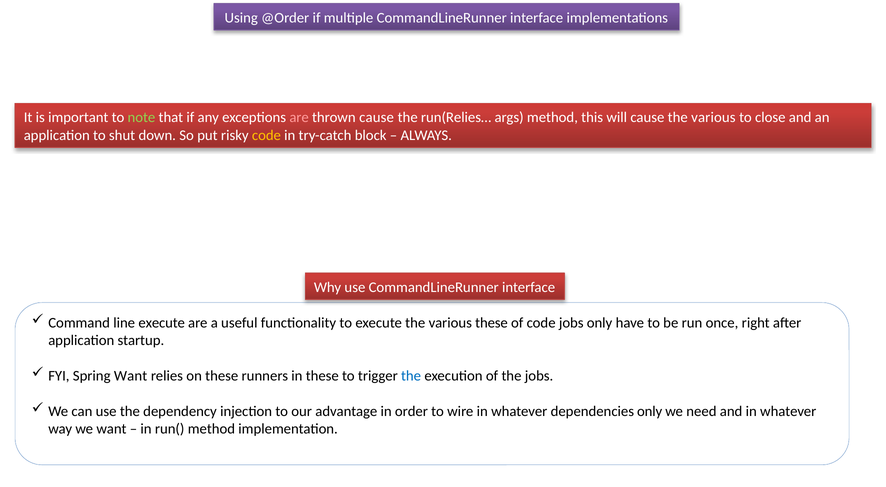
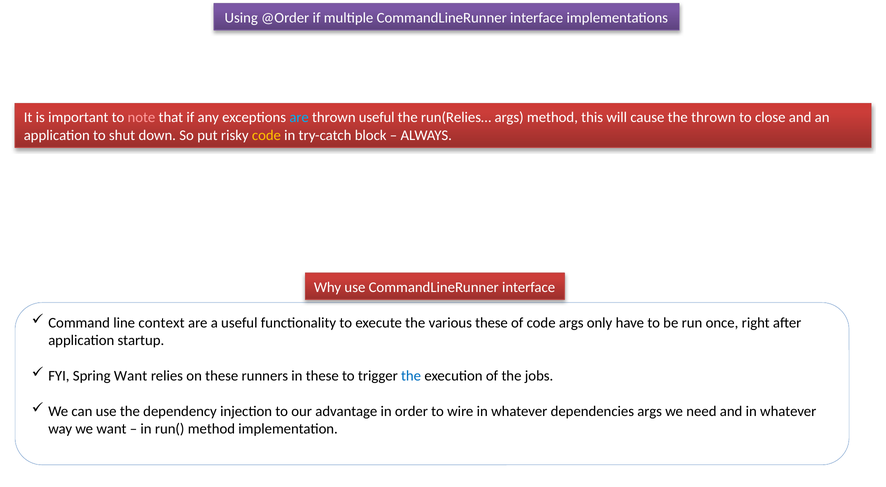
note colour: light green -> pink (141, 118)
are colour: pink -> light blue (299, 118)
thrown cause: cause -> useful (377, 118)
cause the various: various -> thrown (713, 118)
line execute: execute -> context (162, 323)
code jobs: jobs -> args (571, 323)
dependencies only: only -> args (650, 412)
